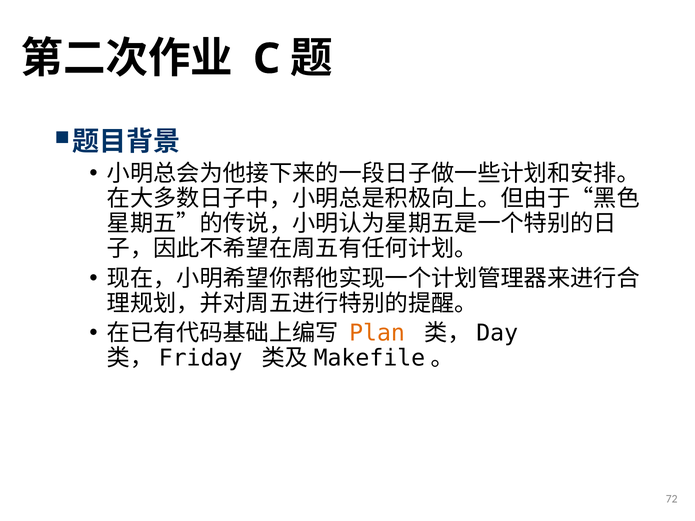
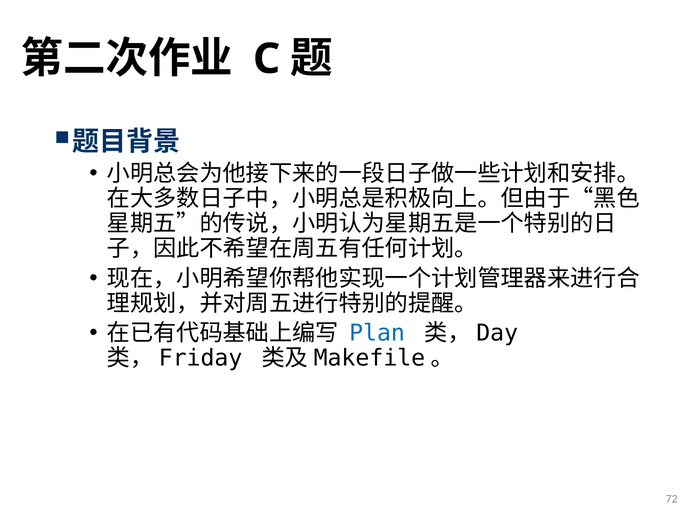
Plan colour: orange -> blue (377, 333)
